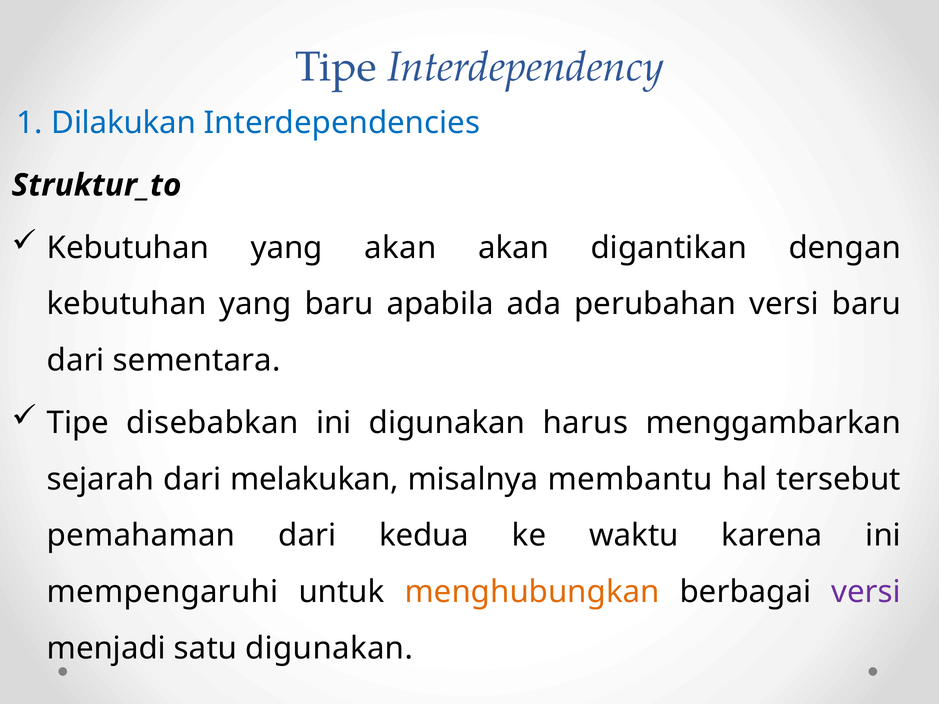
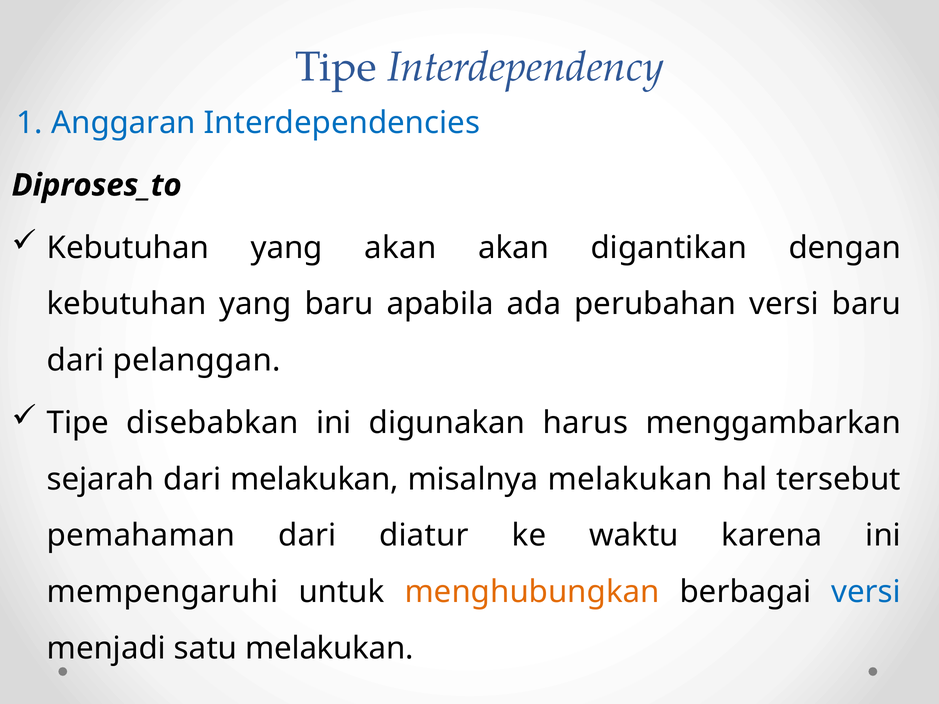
Dilakukan: Dilakukan -> Anggaran (124, 123)
Struktur_to: Struktur_to -> Diproses_to (97, 185)
sementara: sementara -> pelanggan (197, 361)
misalnya membantu: membantu -> melakukan (630, 480)
kedua: kedua -> diatur (424, 536)
versi colour: purple -> blue (866, 592)
satu digunakan: digunakan -> melakukan (329, 649)
